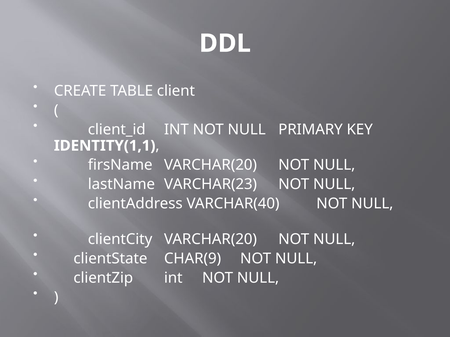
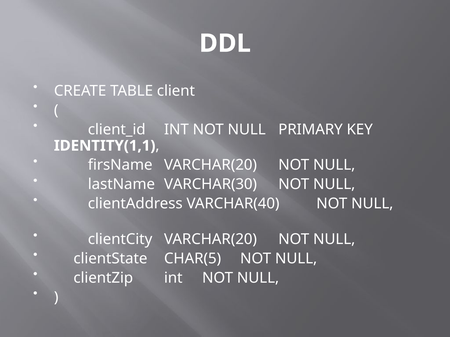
VARCHAR(23: VARCHAR(23 -> VARCHAR(30 (211, 185)
CHAR(9: CHAR(9 -> CHAR(5 (193, 259)
